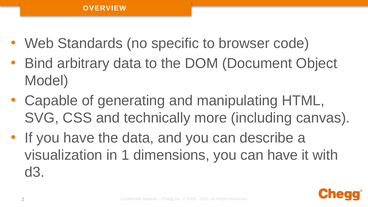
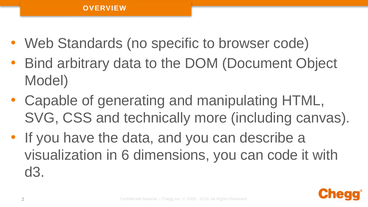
1: 1 -> 6 (125, 155)
can have: have -> code (283, 155)
